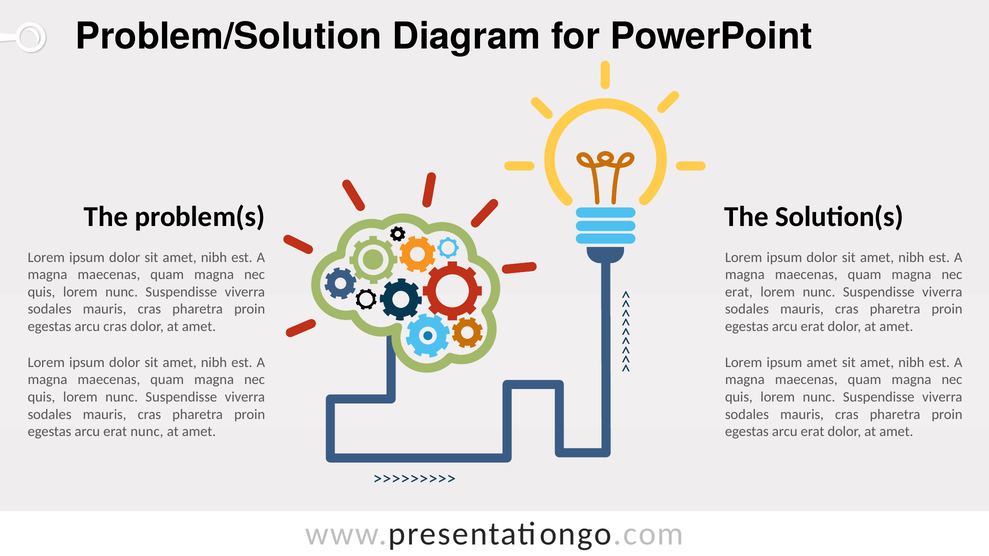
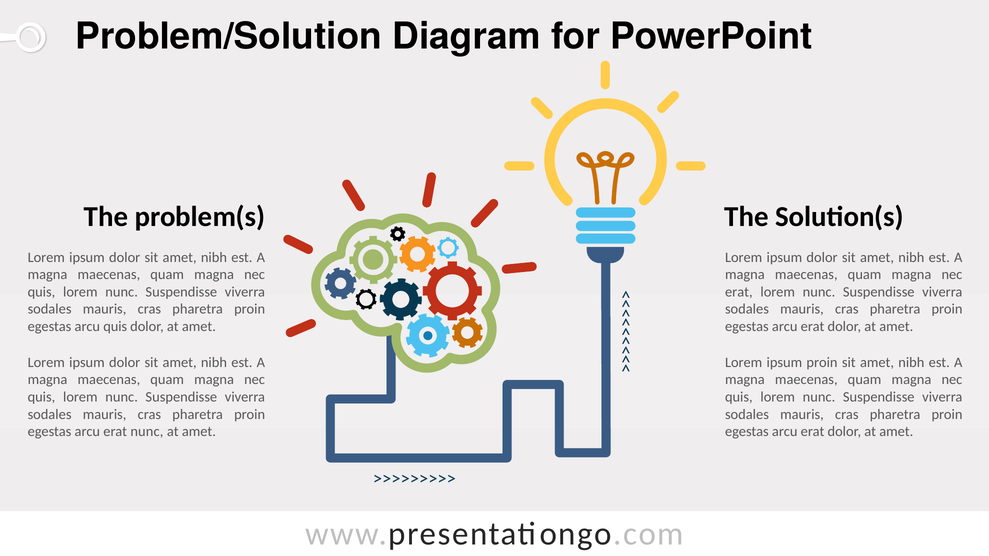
arcu cras: cras -> quis (115, 327)
ipsum amet: amet -> proin (822, 363)
